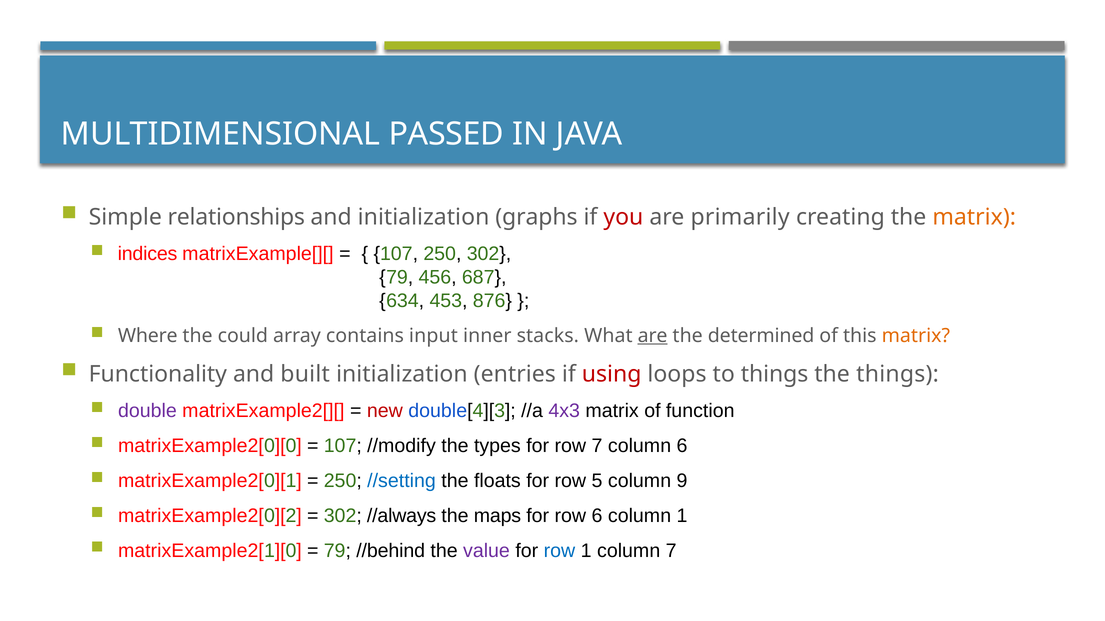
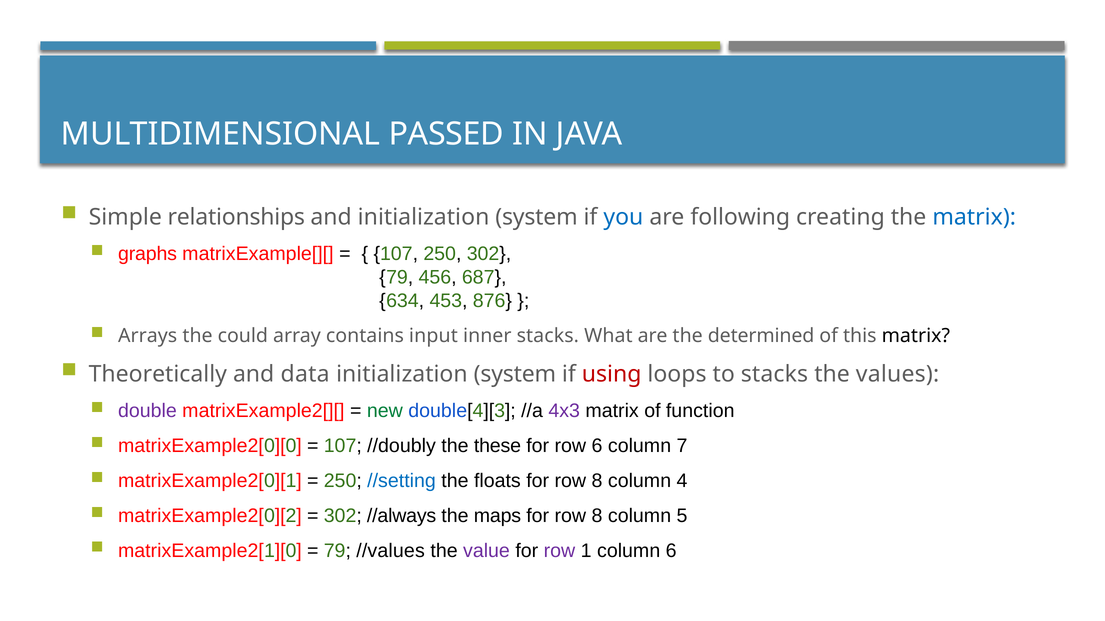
and initialization graphs: graphs -> system (536, 217)
you colour: red -> blue (623, 217)
primarily: primarily -> following (740, 217)
matrix colour: orange -> blue (974, 217)
indices: indices -> graphs (148, 254)
Where: Where -> Arrays (148, 336)
are underline: present -> none (653, 336)
matrix colour: orange -> black (916, 336)
Functionality: Functionality -> Theoretically (158, 374)
built: built -> data (305, 374)
entries: entries -> system (515, 374)
to things: things -> stacks (774, 374)
the things: things -> values (898, 374)
new colour: red -> green (385, 411)
//modify: //modify -> //doubly (402, 446)
types: types -> these (497, 446)
row 7: 7 -> 6 (597, 446)
column 6: 6 -> 7 (682, 446)
5: 5 -> 8 (597, 481)
9: 9 -> 4 (682, 481)
6: 6 -> 8 (597, 516)
column 1: 1 -> 5 (682, 516)
//behind: //behind -> //values (391, 551)
row colour: blue -> purple (559, 551)
column 7: 7 -> 6 (671, 551)
